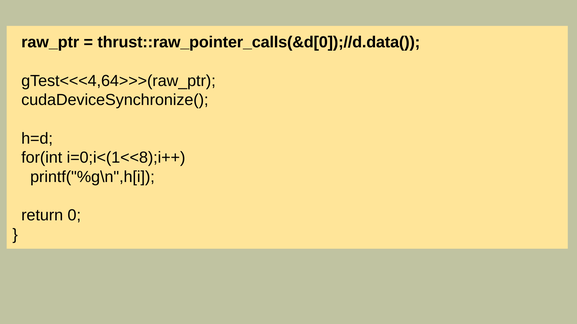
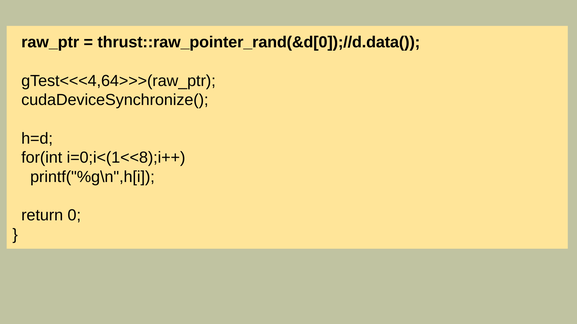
thrust::raw_pointer_calls(&d[0]);//d.data(: thrust::raw_pointer_calls(&d[0]);//d.data( -> thrust::raw_pointer_rand(&d[0]);//d.data( (259, 42)
